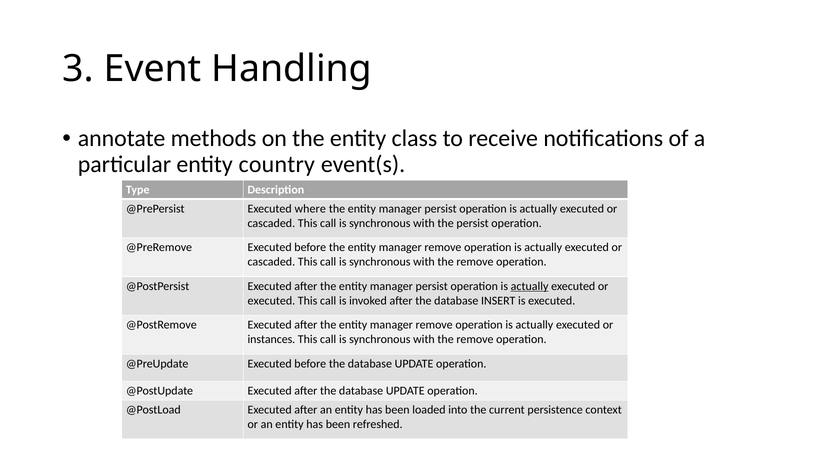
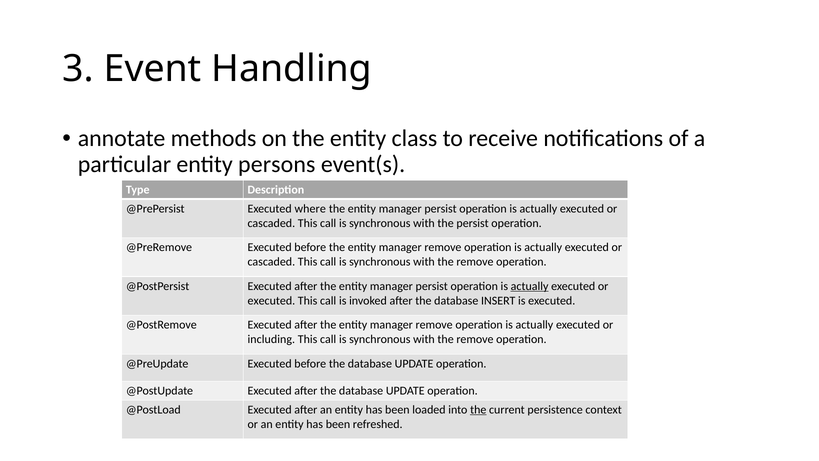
country: country -> persons (277, 164)
instances: instances -> including (271, 339)
the underline: none -> present (478, 409)
